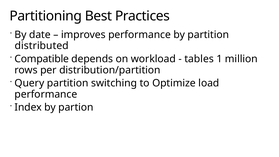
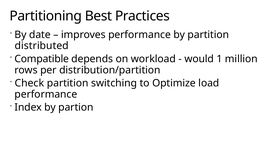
tables: tables -> would (199, 59)
Query: Query -> Check (29, 83)
